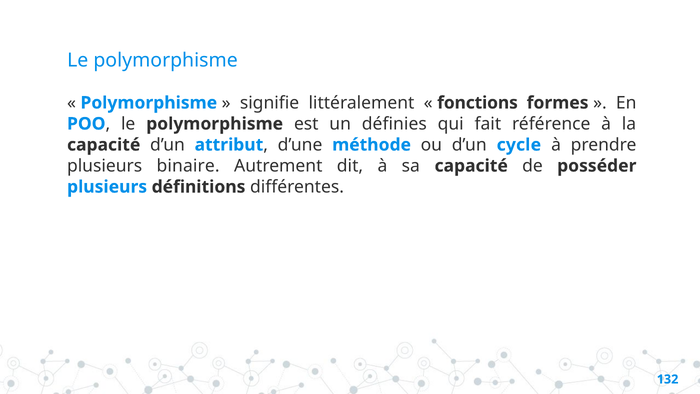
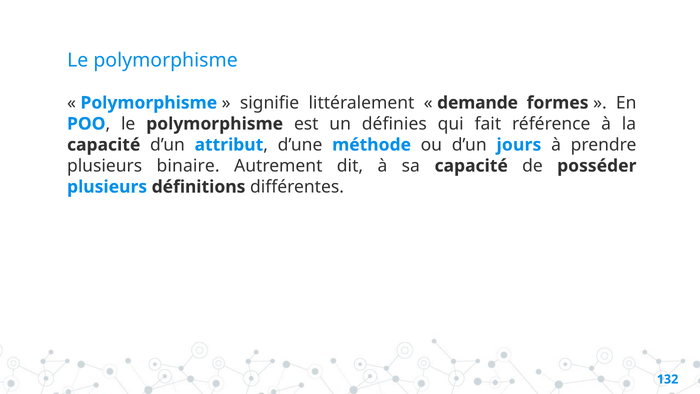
fonctions: fonctions -> demande (478, 103)
cycle: cycle -> jours (519, 145)
